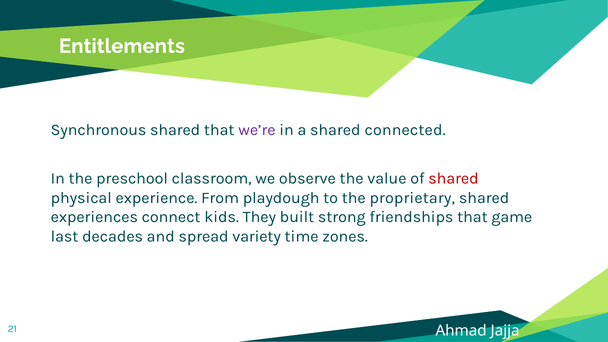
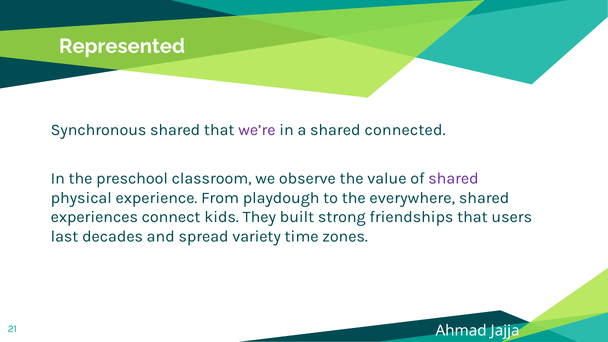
Entitlements: Entitlements -> Represented (122, 46)
shared colour: red -> purple (454, 179)
proprietary: proprietary -> everywhere (412, 198)
game: game -> users (512, 217)
